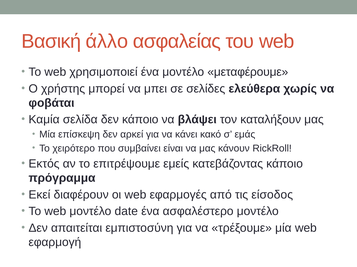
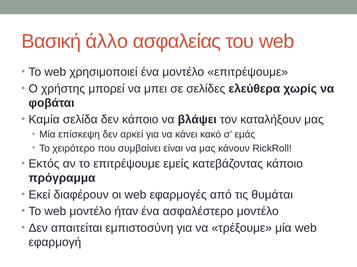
μοντέλο μεταφέρουμε: μεταφέρουμε -> επιτρέψουμε (248, 72)
είσοδος: είσοδος -> θυμάται (272, 195)
date: date -> ήταν (126, 212)
